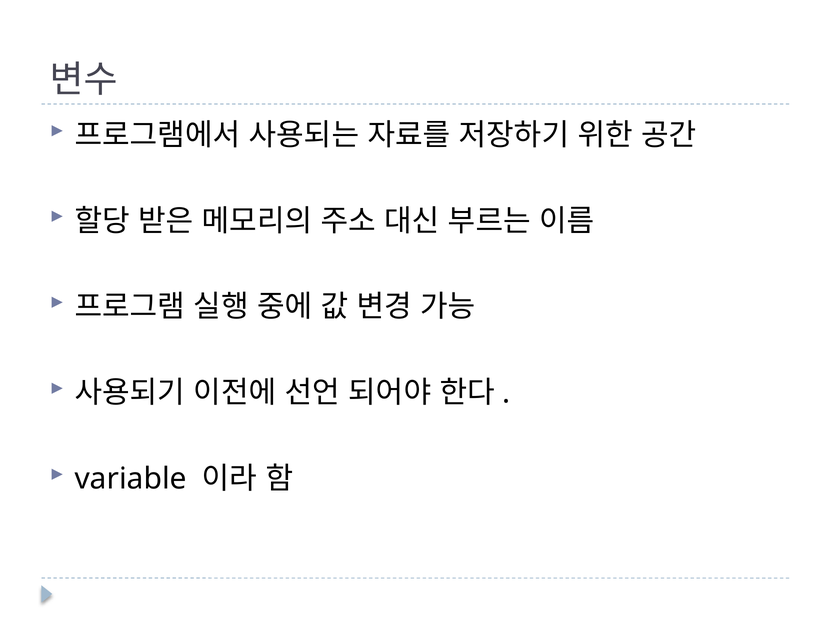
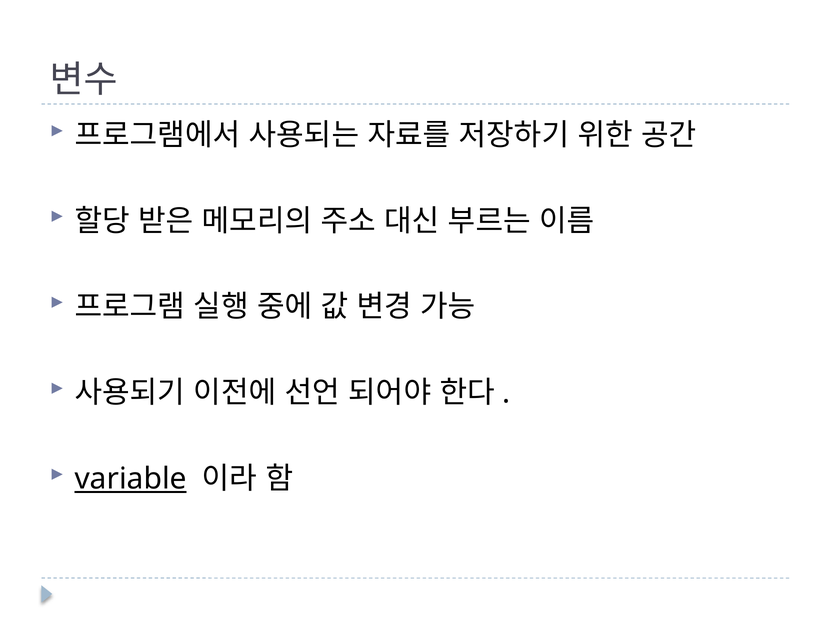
variable underline: none -> present (131, 478)
